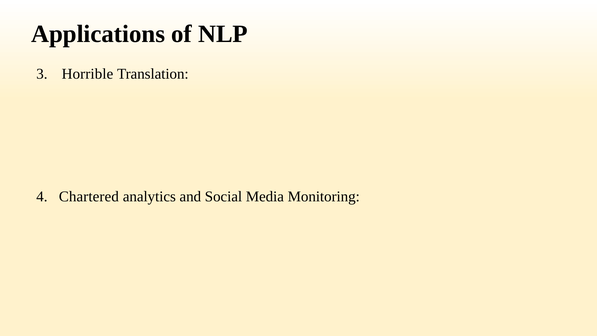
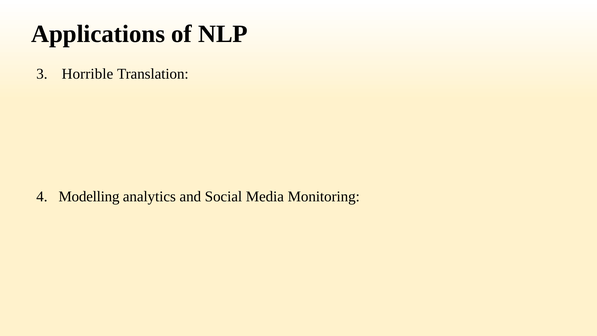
Chartered: Chartered -> Modelling (89, 197)
